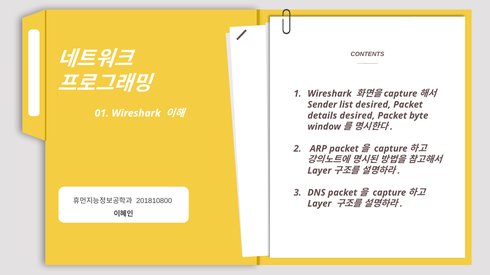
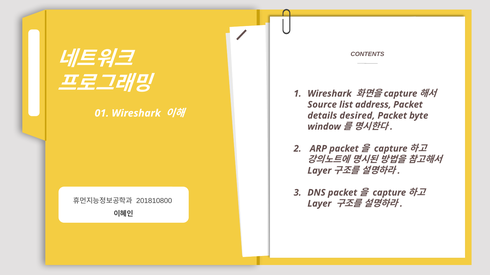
Sender: Sender -> Source (322, 105)
list desired: desired -> address (373, 105)
